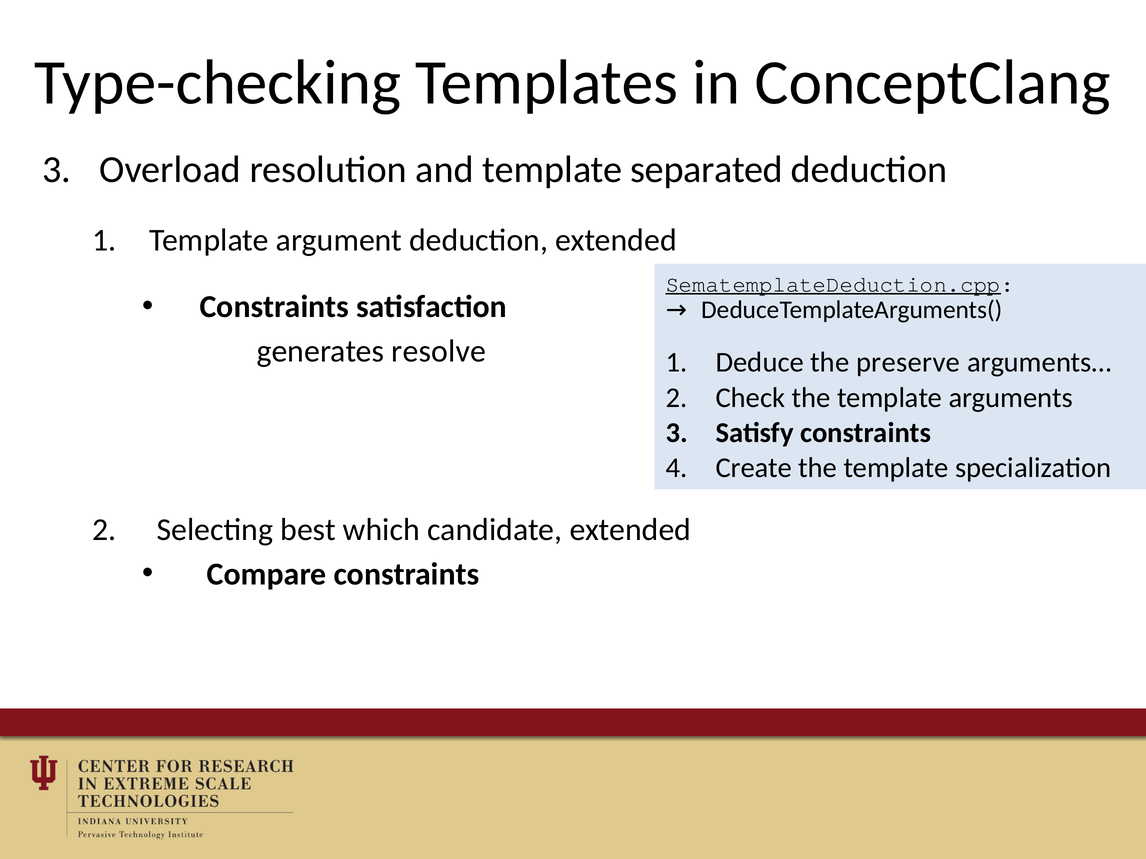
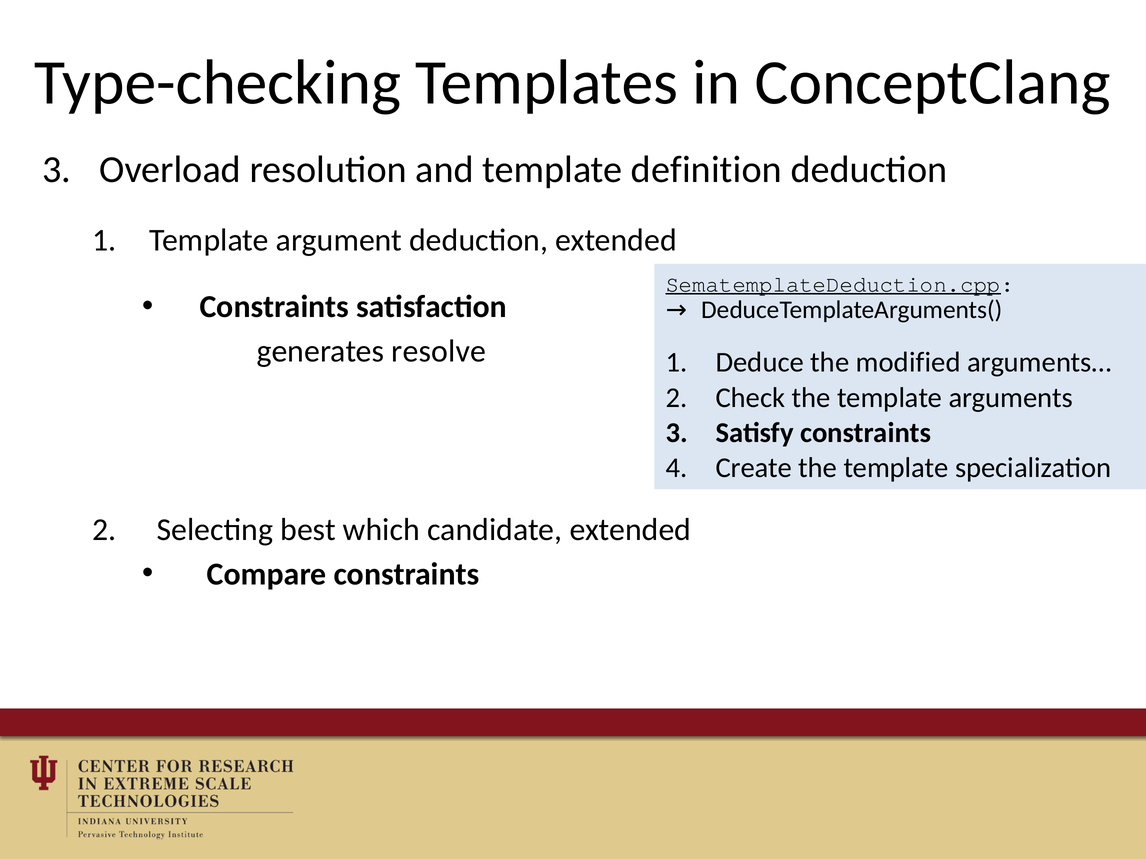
separated: separated -> definition (706, 170)
preserve: preserve -> modified (908, 363)
